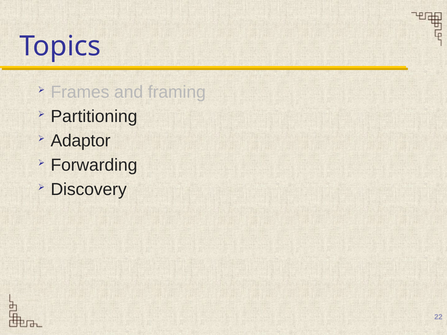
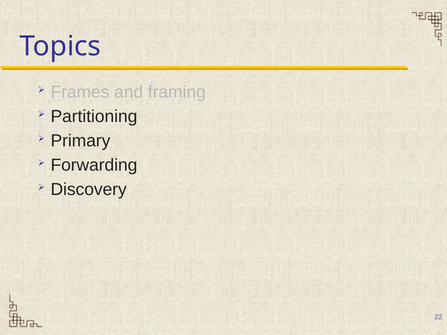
Adaptor: Adaptor -> Primary (80, 141)
